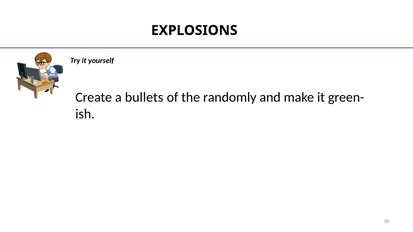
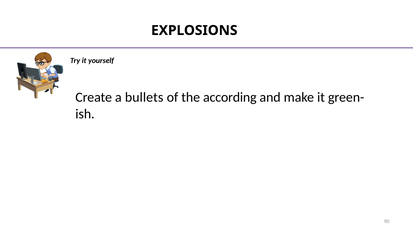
randomly: randomly -> according (230, 97)
